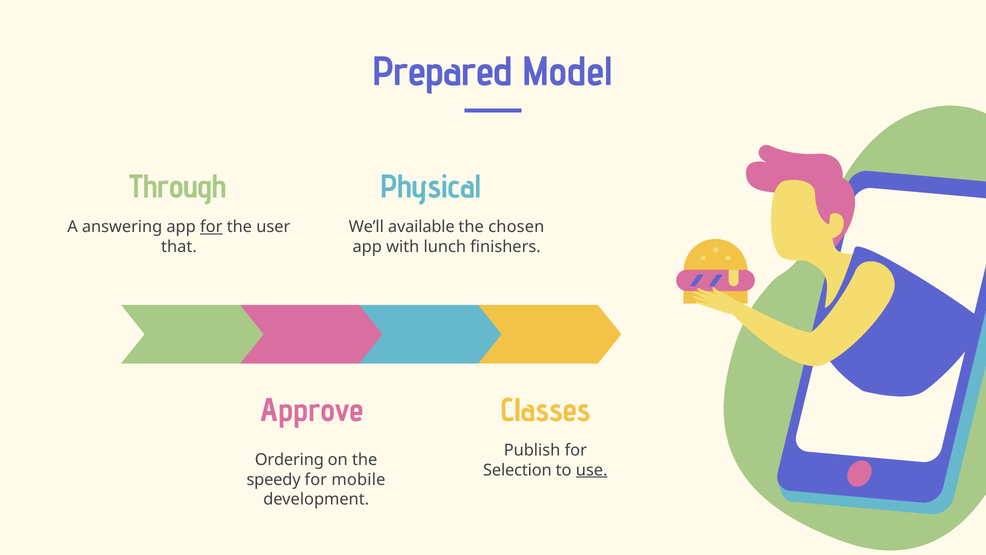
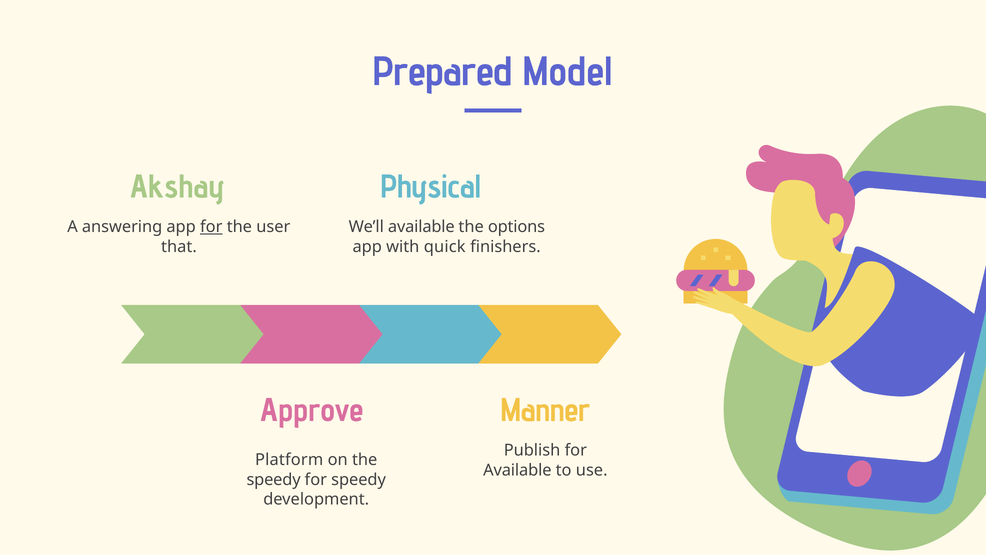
Through: Through -> Akshay (177, 187)
chosen: chosen -> options (516, 227)
lunch: lunch -> quick (445, 246)
Classes: Classes -> Manner (545, 410)
Ordering: Ordering -> Platform (289, 460)
Selection: Selection -> Available (517, 470)
use underline: present -> none (592, 470)
for mobile: mobile -> speedy (359, 479)
